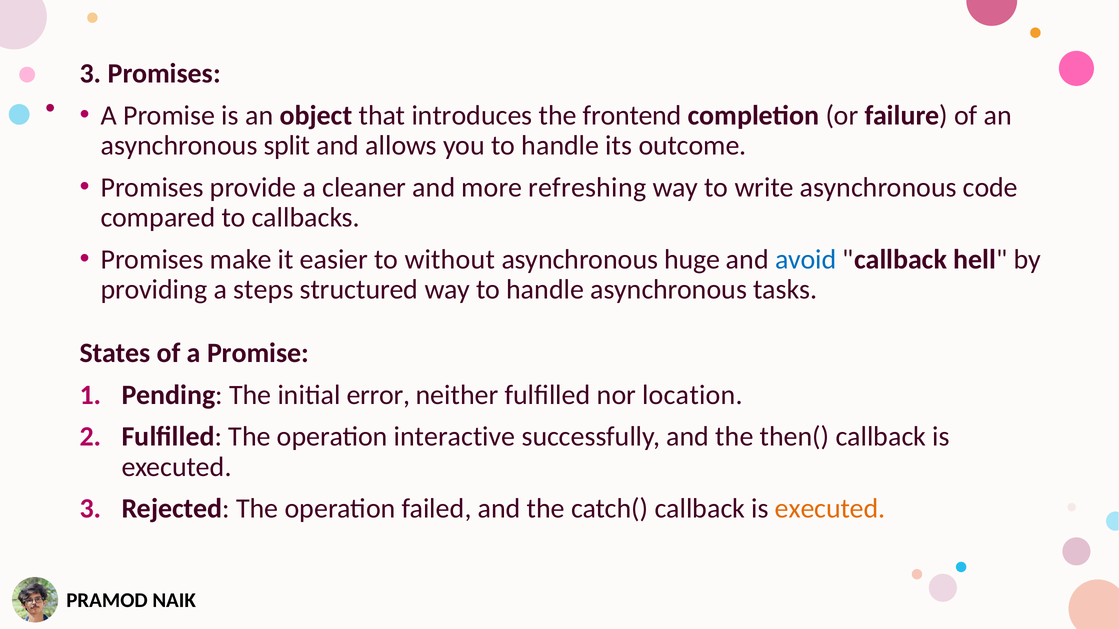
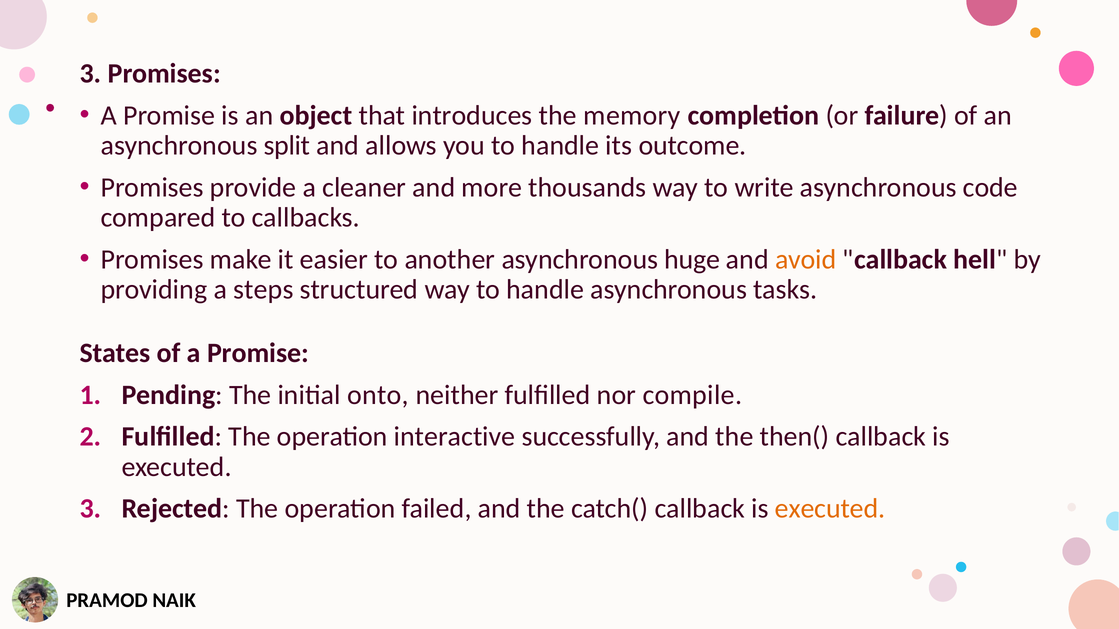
frontend: frontend -> memory (632, 115)
refreshing: refreshing -> thousands (587, 187)
without: without -> another (450, 259)
avoid colour: blue -> orange (806, 259)
error: error -> onto (378, 395)
location: location -> compile (692, 395)
